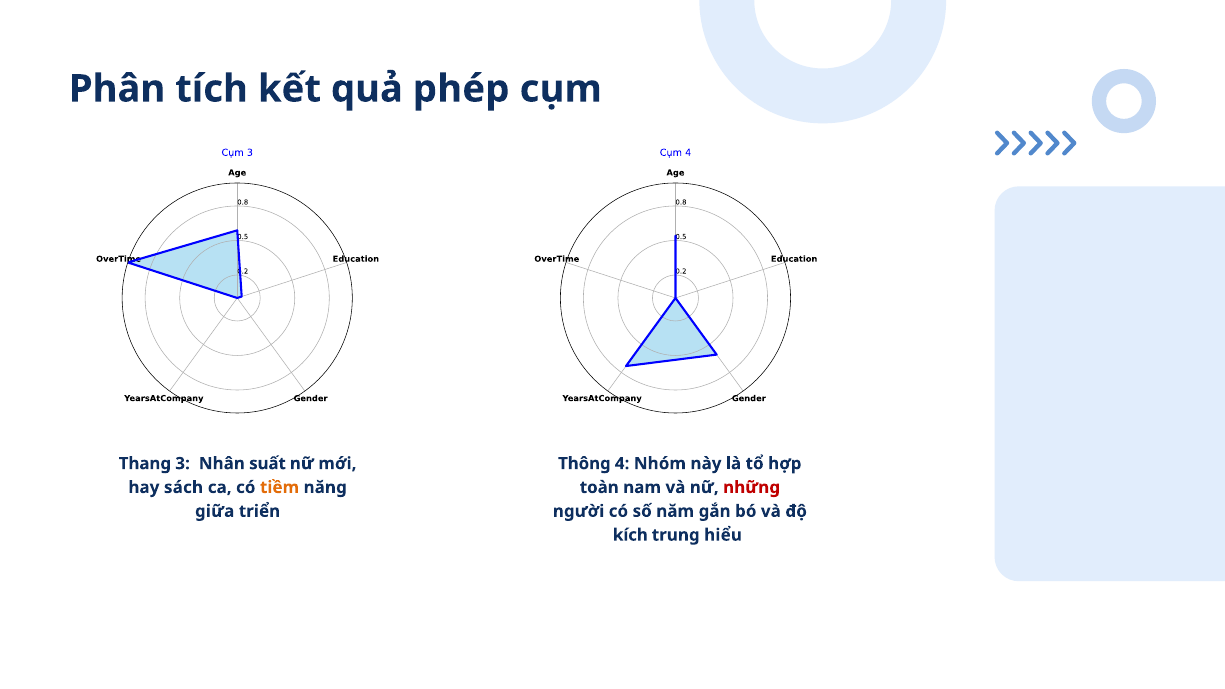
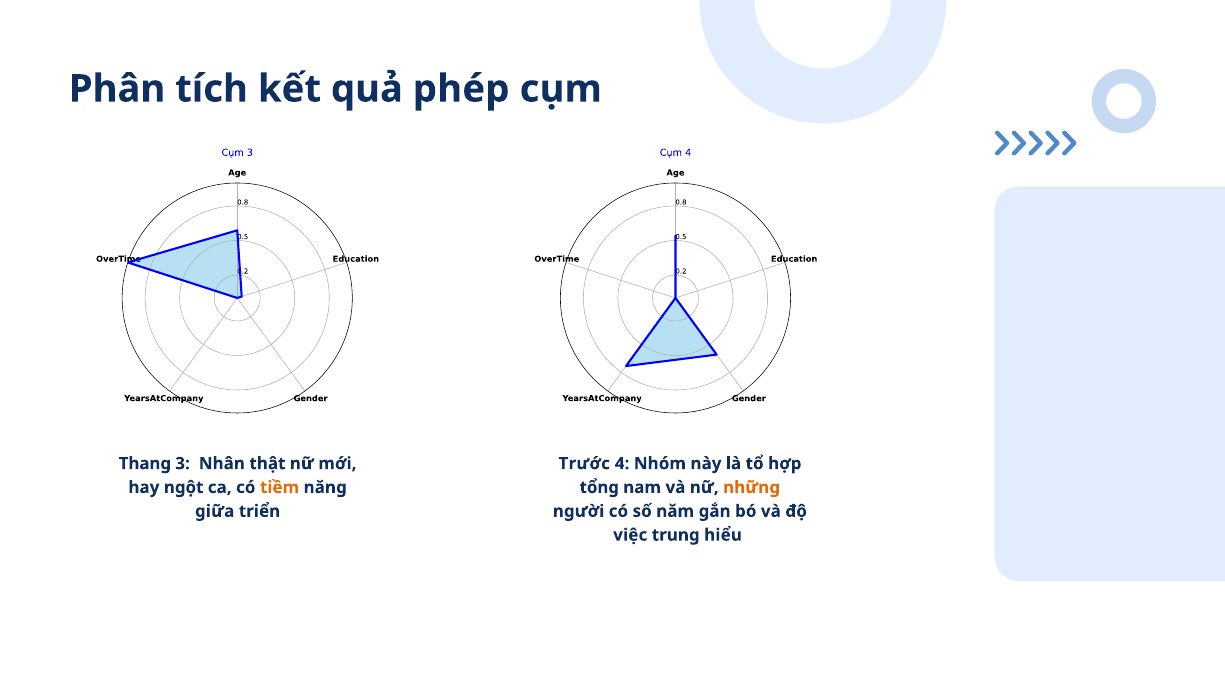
suất: suất -> thật (267, 464)
Thông: Thông -> Trước (584, 464)
sách: sách -> ngột (184, 487)
toàn: toàn -> tổng (599, 487)
những colour: red -> orange (752, 487)
kích: kích -> việc (630, 535)
